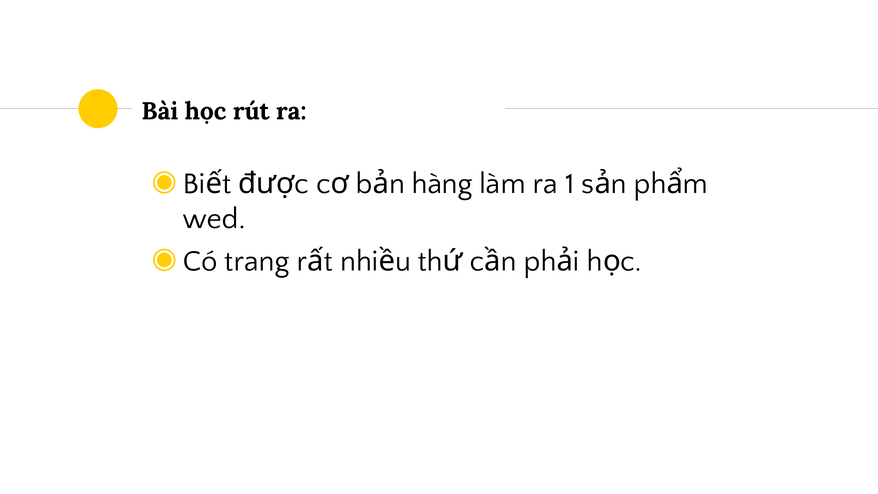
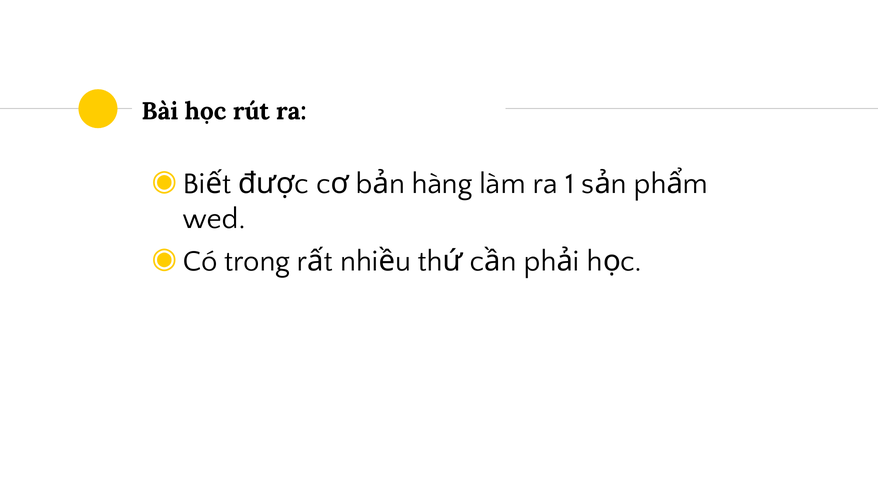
trang: trang -> trong (257, 261)
